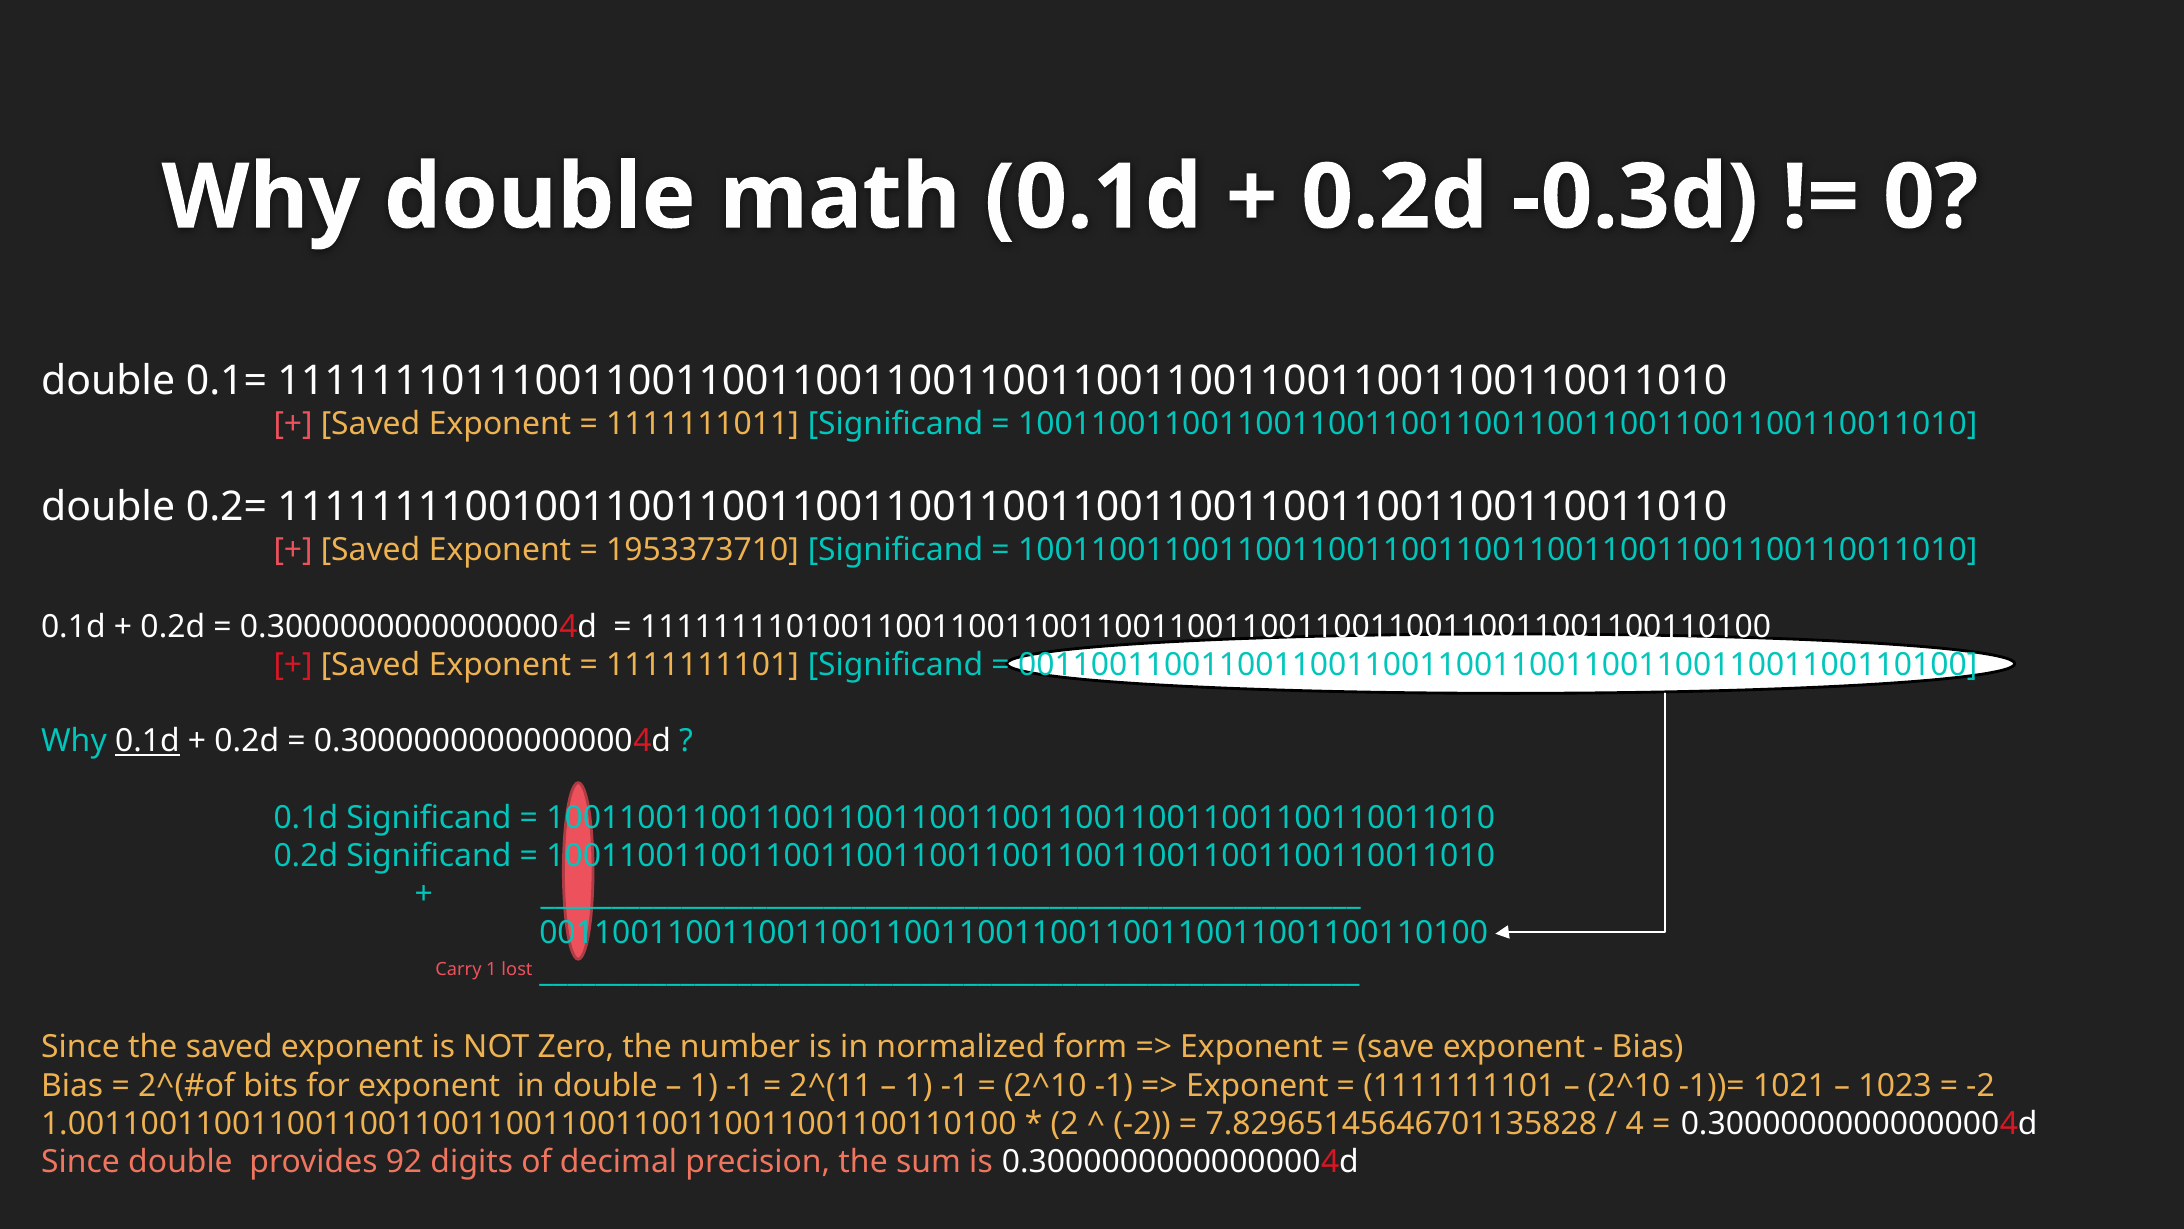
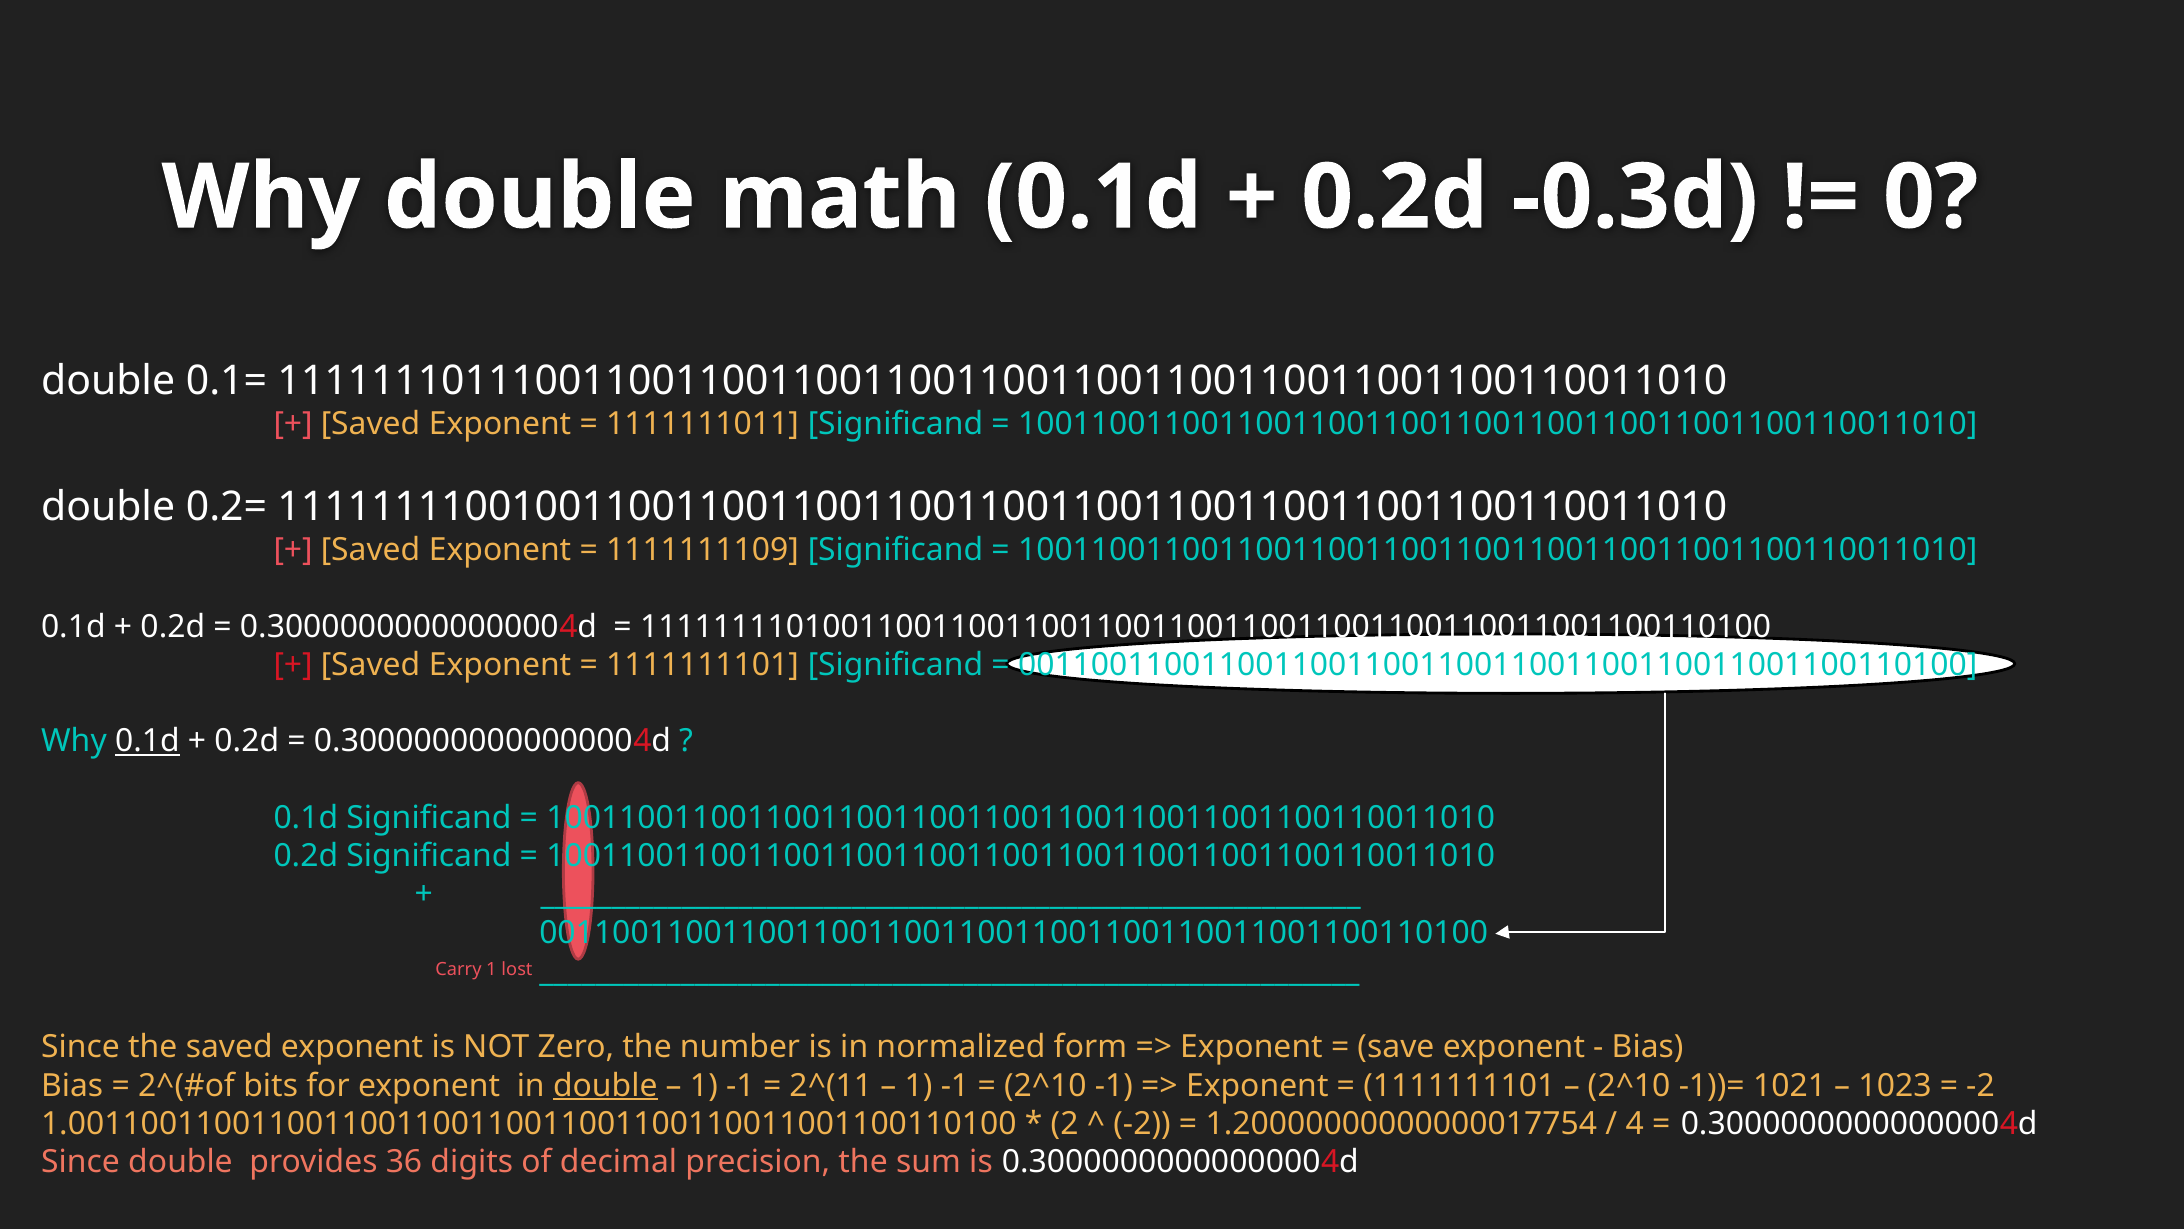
1953373710: 1953373710 -> 1111111109 (702, 550)
double underline: none -> present (605, 1085)
7.82965145646701135828: 7.82965145646701135828 -> 1.20000000000000017754 (1401, 1123)
92: 92 -> 36 (404, 1162)
